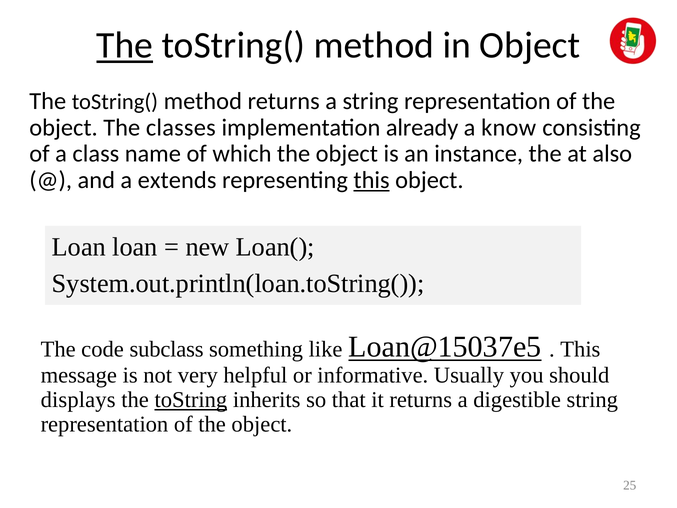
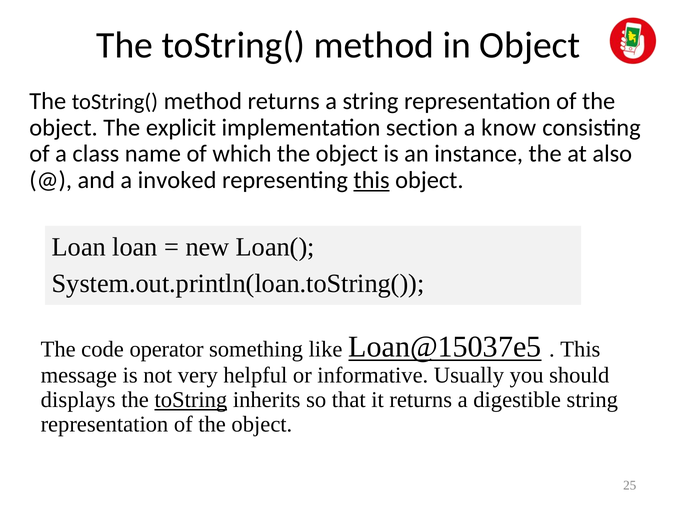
The underline: present -> none (125, 45)
classes: classes -> explicit (181, 127)
already: already -> section (422, 127)
extends: extends -> invoked (177, 180)
subclass: subclass -> operator (167, 349)
